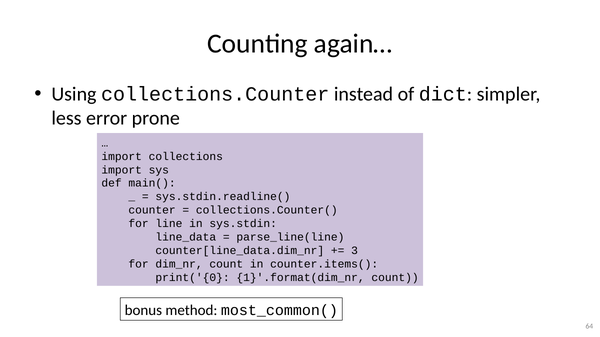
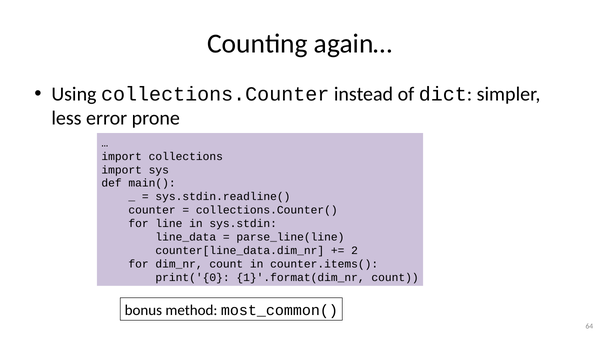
3: 3 -> 2 (355, 251)
